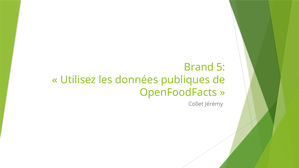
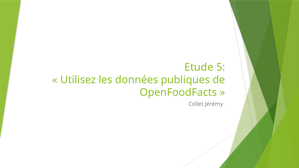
Brand: Brand -> Etude (199, 67)
